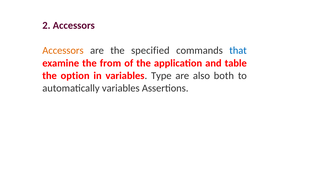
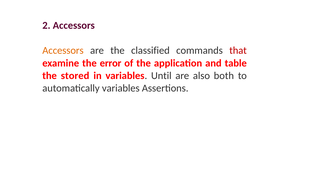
specified: specified -> classified (150, 51)
that colour: blue -> red (238, 51)
from: from -> error (111, 63)
option: option -> stored (75, 76)
Type: Type -> Until (161, 76)
